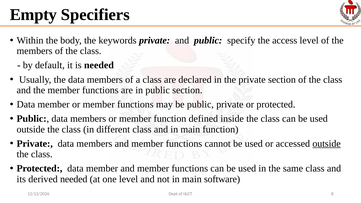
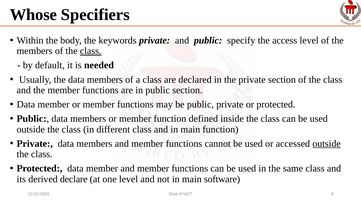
Empty: Empty -> Whose (33, 15)
class underline: none -> present (91, 51)
derived needed: needed -> declare (74, 179)
